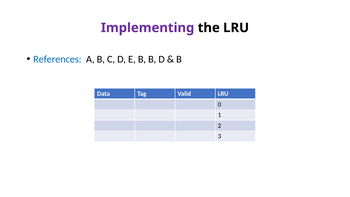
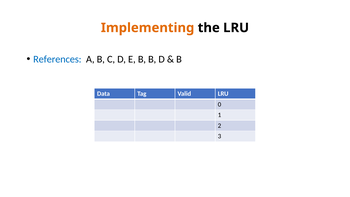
Implementing colour: purple -> orange (148, 28)
